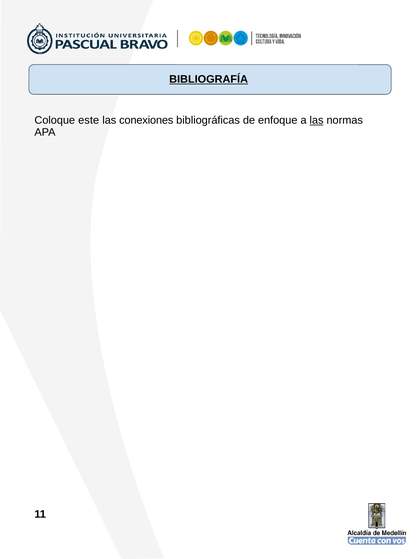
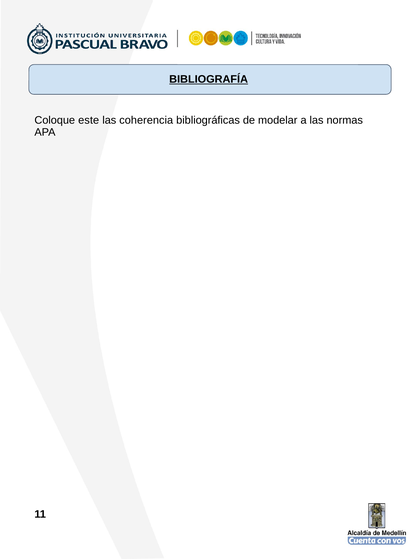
conexiones: conexiones -> coherencia (146, 121)
enfoque: enfoque -> modelar (278, 121)
las underline: present -> none (317, 121)
